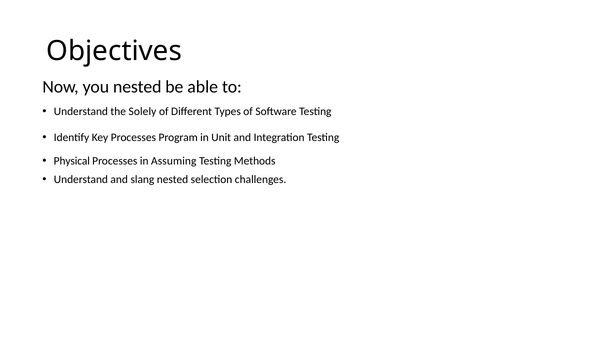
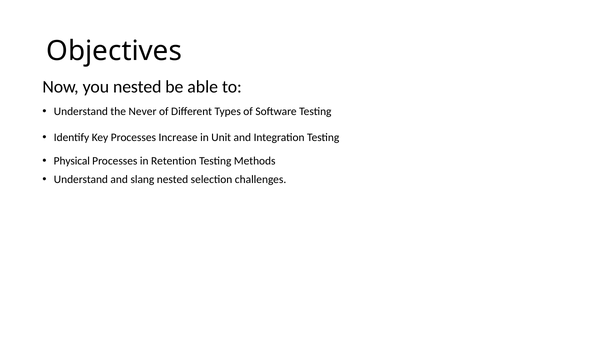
Solely: Solely -> Never (143, 111)
Program: Program -> Increase (178, 137)
Assuming: Assuming -> Retention (174, 161)
